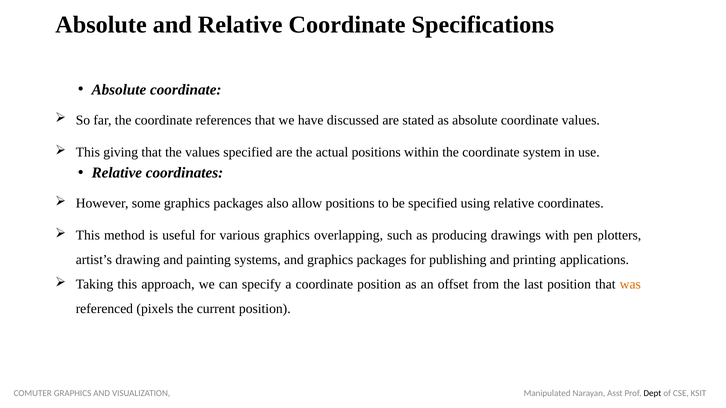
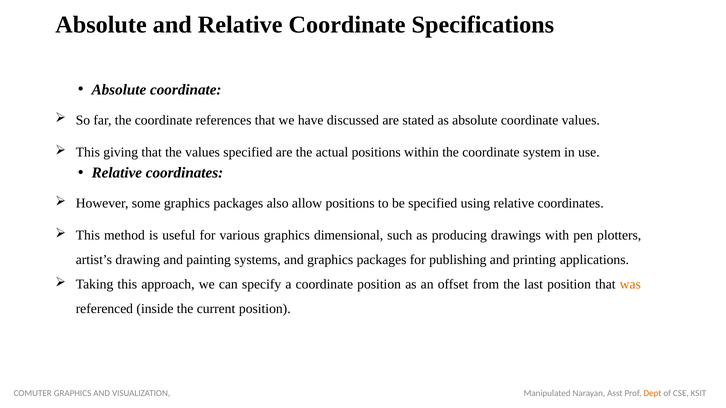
overlapping: overlapping -> dimensional (349, 236)
pixels: pixels -> inside (155, 309)
Dept colour: black -> orange (652, 394)
